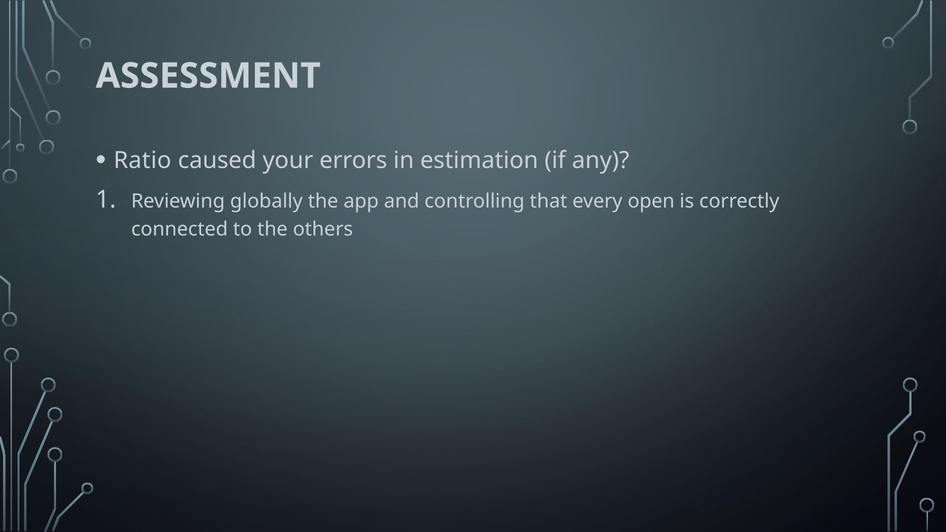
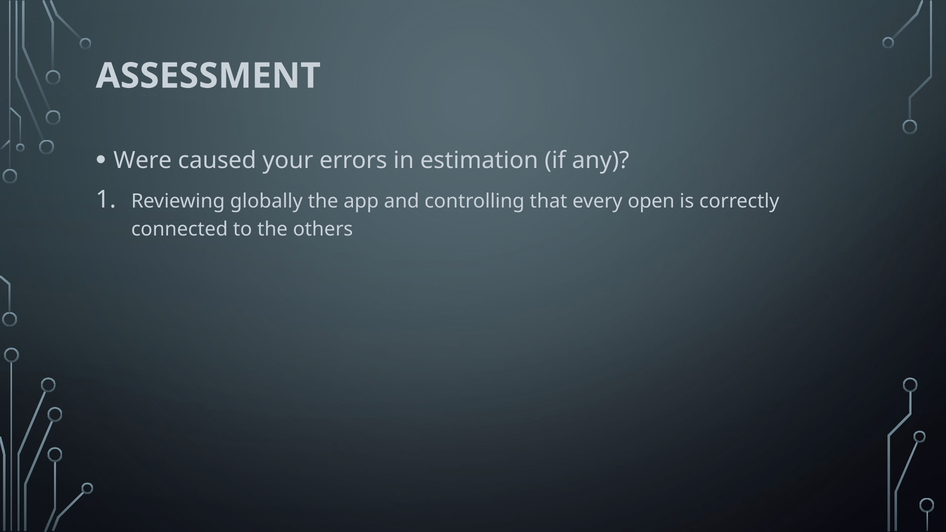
Ratio: Ratio -> Were (143, 161)
